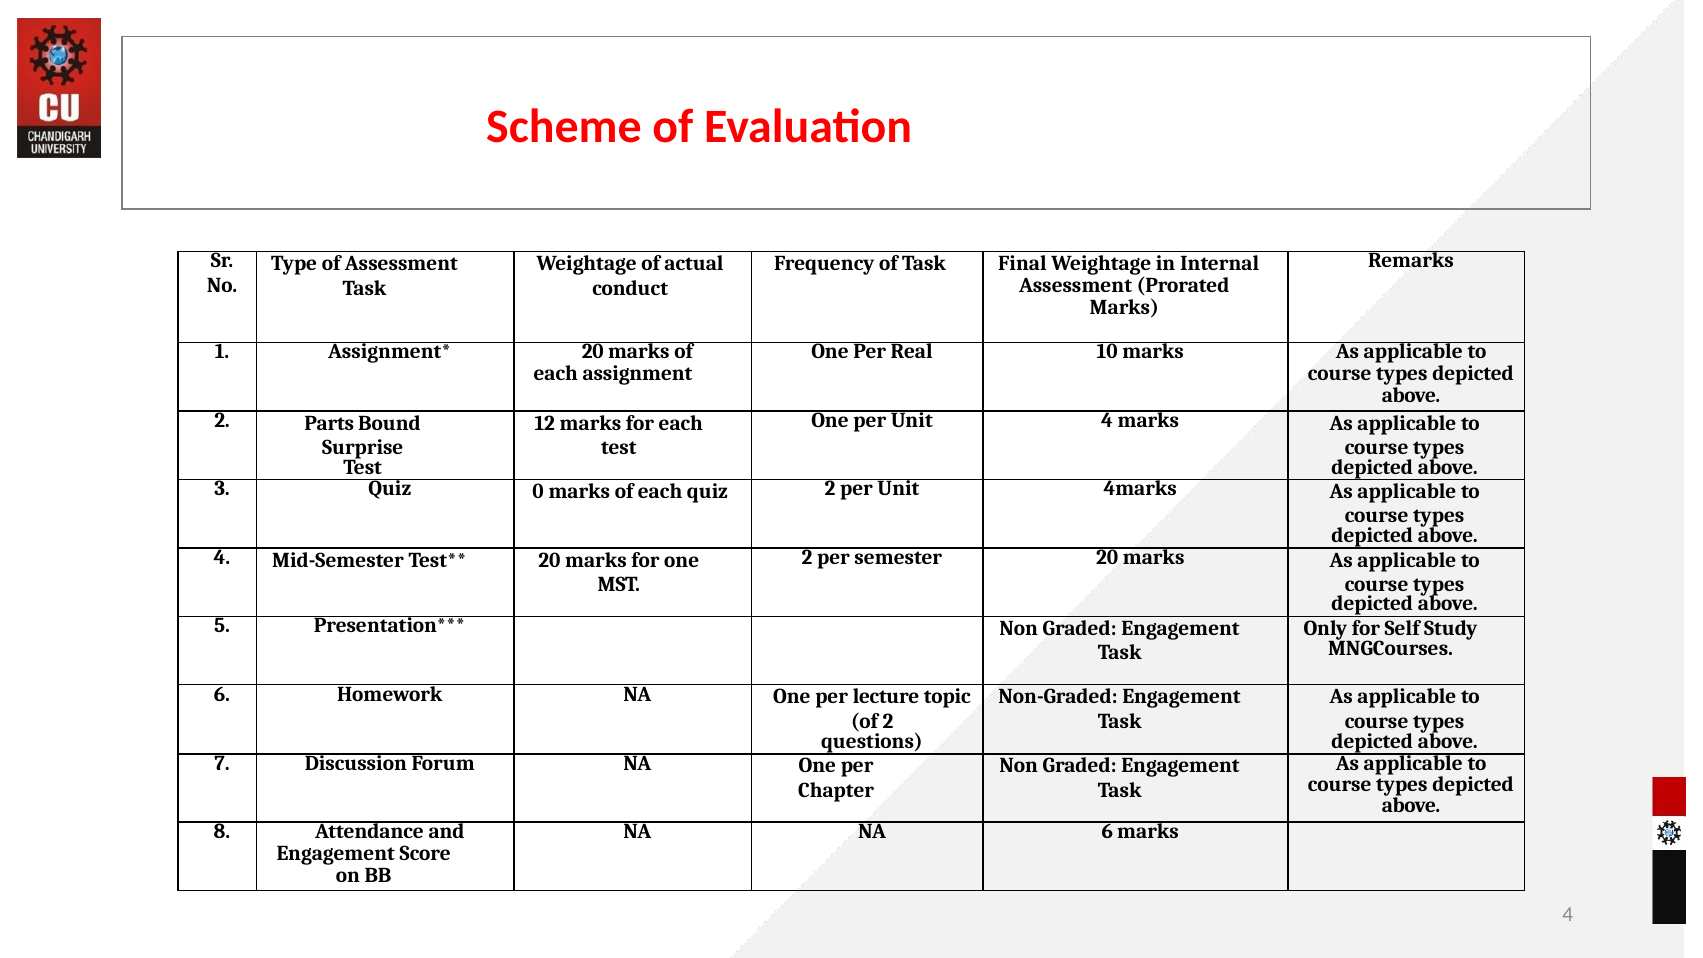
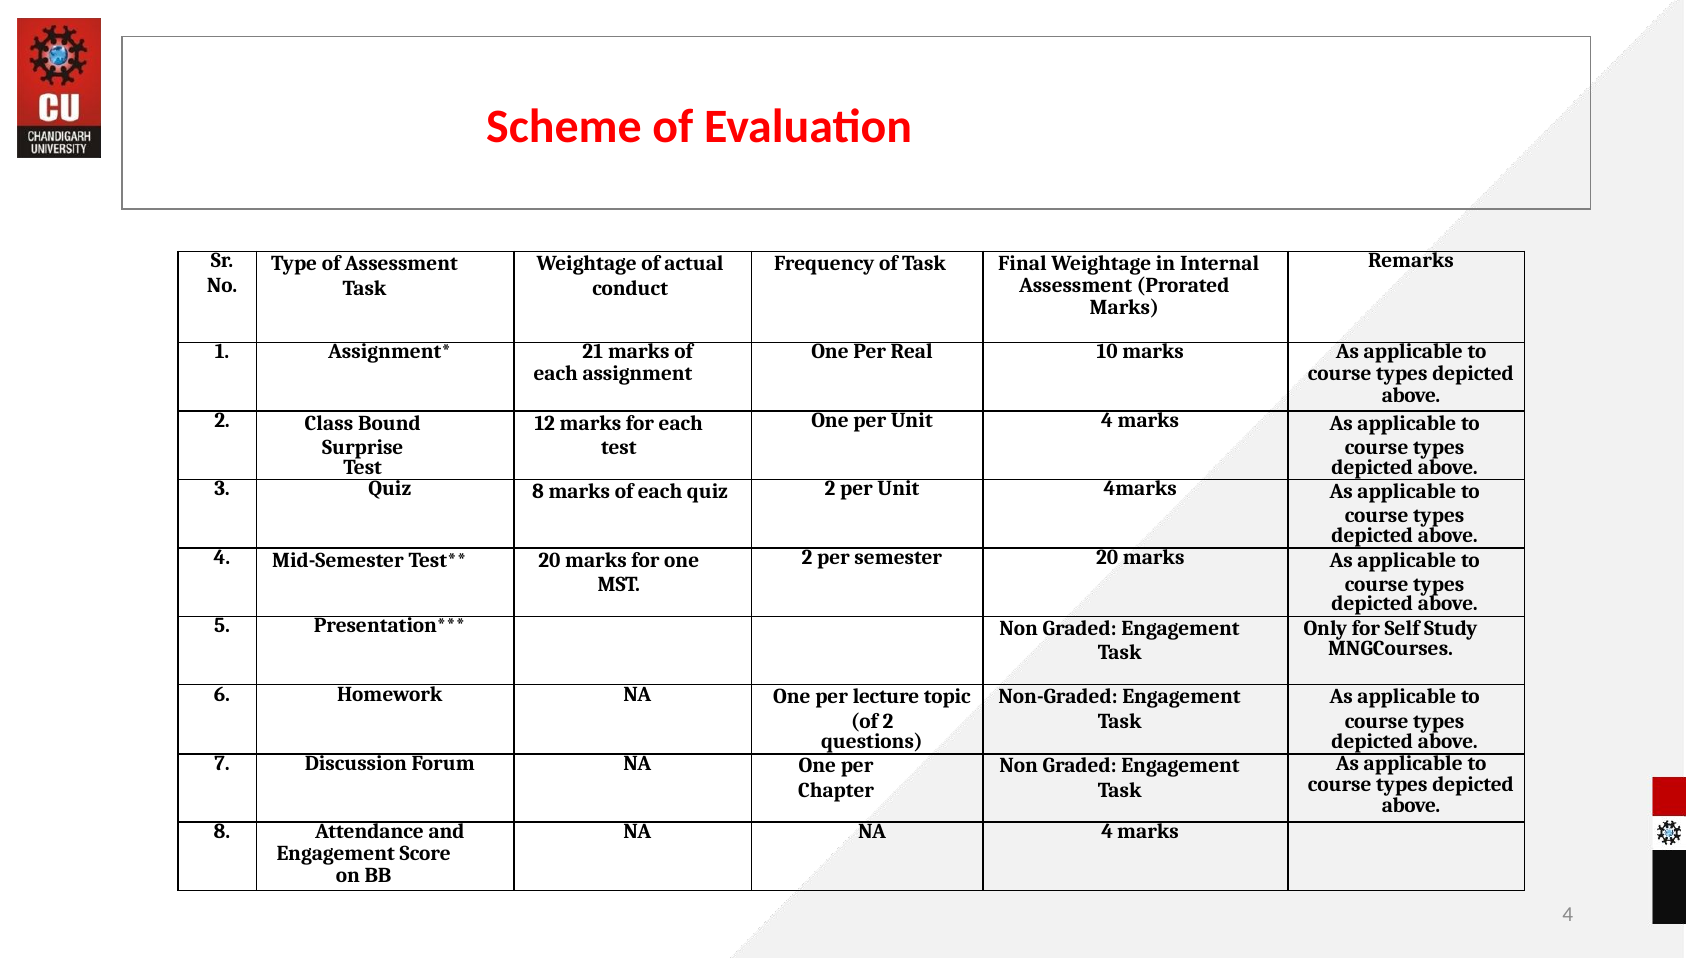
20: 20 -> 21 (593, 352)
Parts: Parts -> Class (329, 423)
Quiz 0: 0 -> 8 (538, 492)
NA 6: 6 -> 4 (1107, 831)
